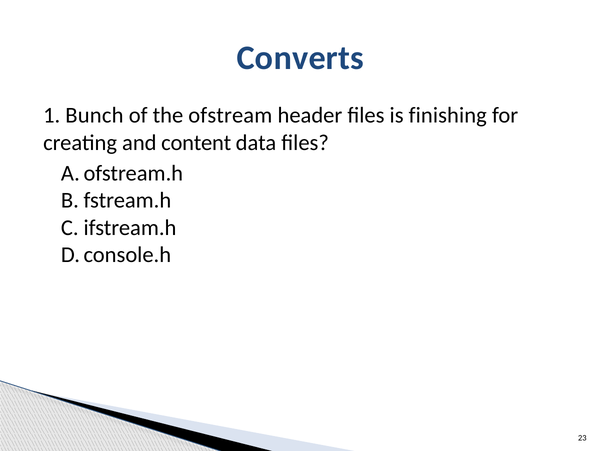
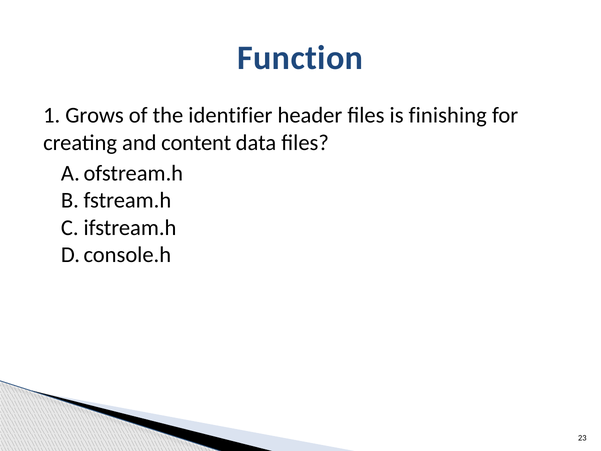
Converts: Converts -> Function (300, 58)
Bunch: Bunch -> Grows (95, 115)
ofstream: ofstream -> identifier (230, 115)
